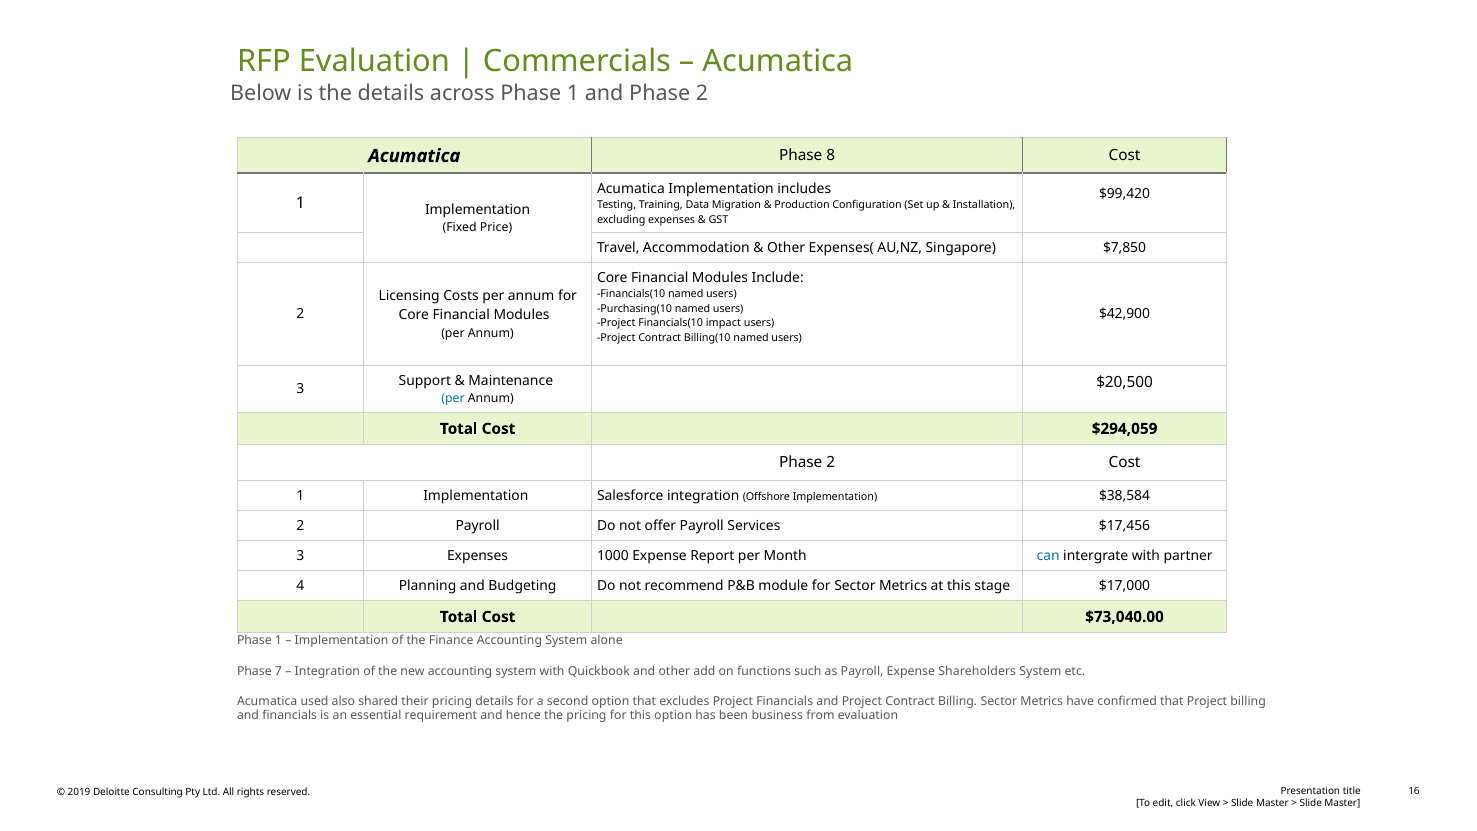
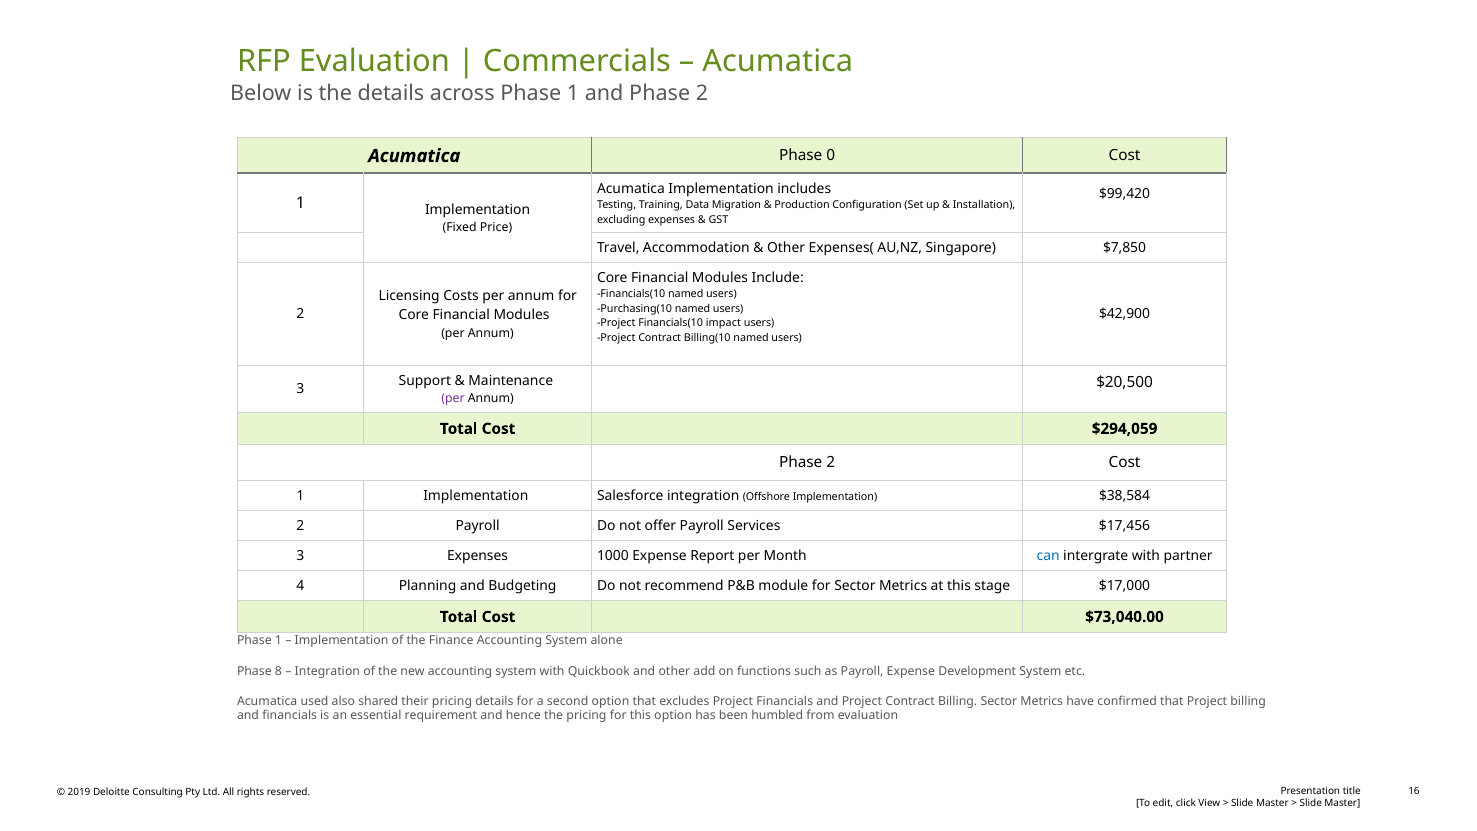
8: 8 -> 0 (831, 156)
per colour: blue -> purple (453, 398)
7: 7 -> 8 (279, 671)
Shareholders: Shareholders -> Development (977, 671)
business: business -> humbled (777, 716)
